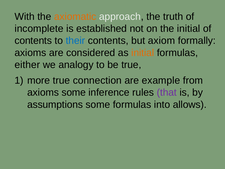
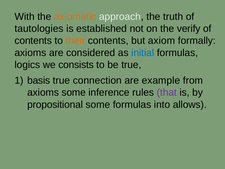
incomplete: incomplete -> tautologies (39, 29)
the initial: initial -> verify (189, 29)
their colour: blue -> orange (75, 41)
initial colour: orange -> blue (143, 53)
either: either -> logics (27, 65)
analogy: analogy -> consists (76, 65)
more: more -> basis (39, 80)
assumptions: assumptions -> propositional (55, 104)
